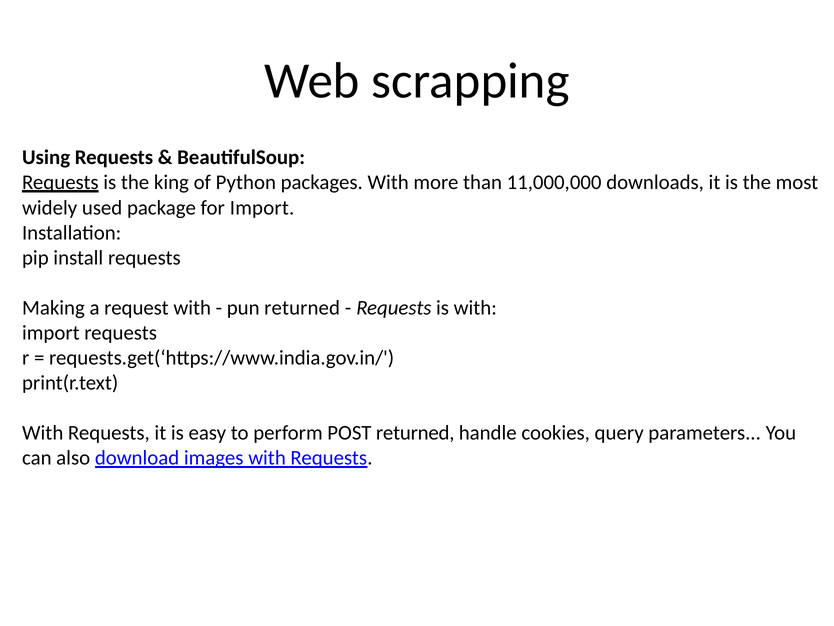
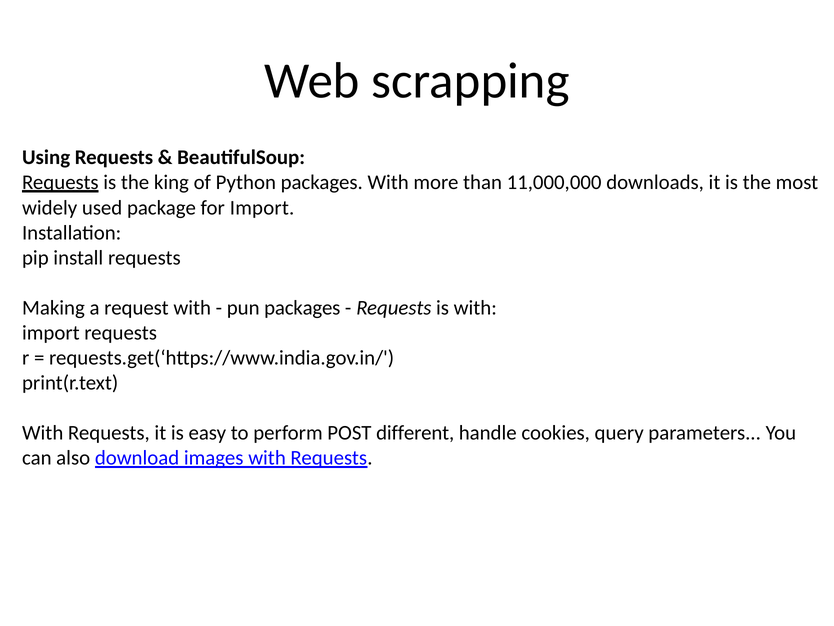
pun returned: returned -> packages (302, 308)
POST returned: returned -> different (415, 433)
